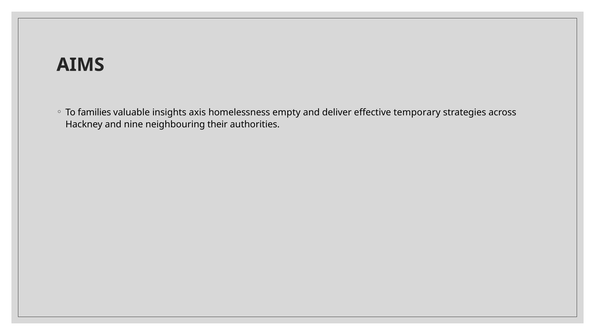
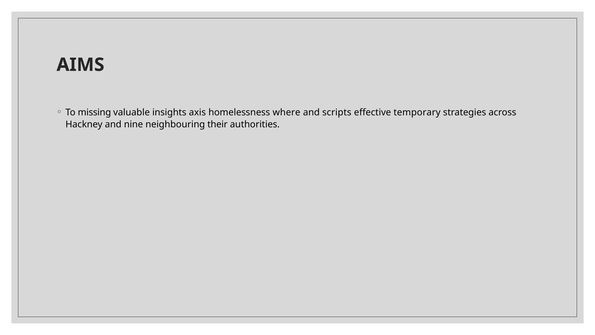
families: families -> missing (94, 112)
empty: empty -> where (287, 112)
deliver: deliver -> scripts (337, 112)
